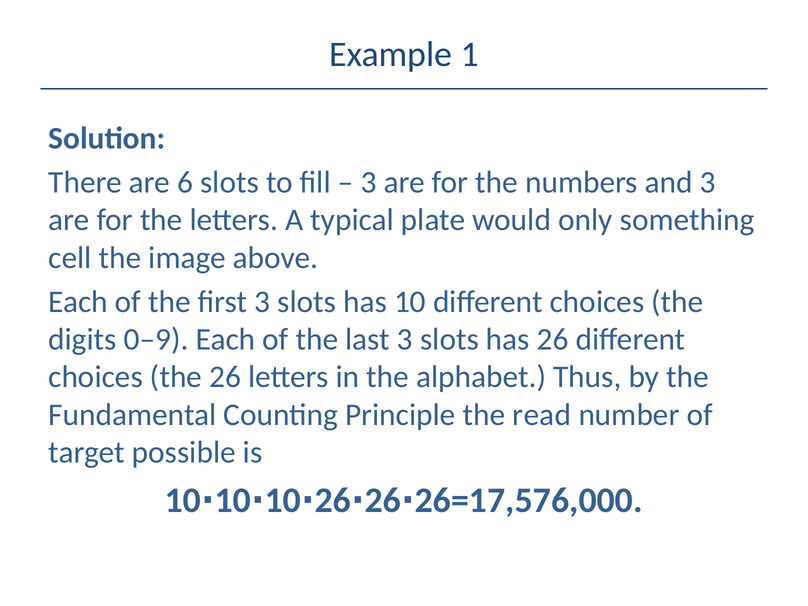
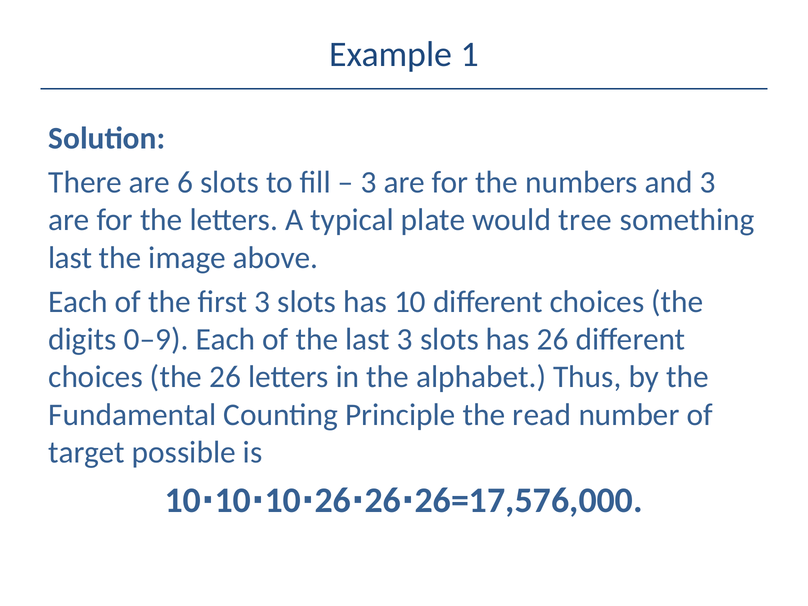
only: only -> tree (585, 220)
cell: cell -> last (70, 258)
